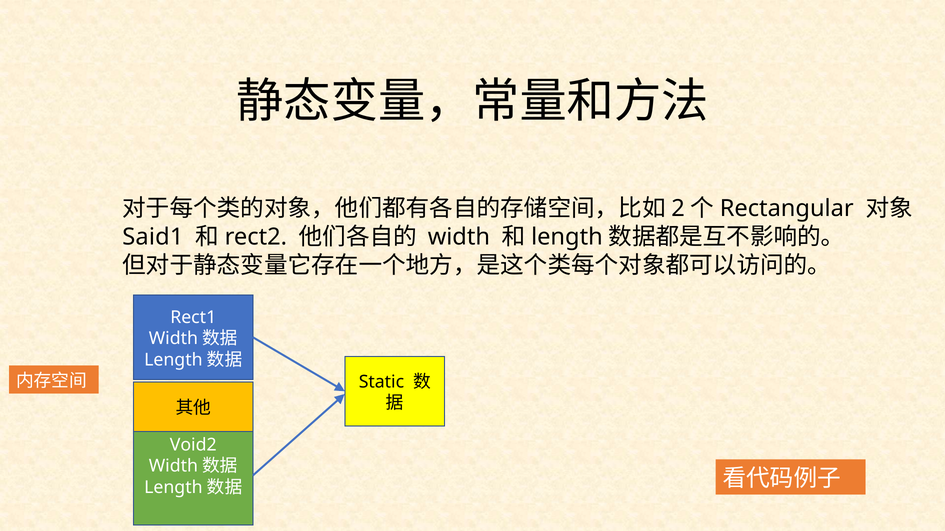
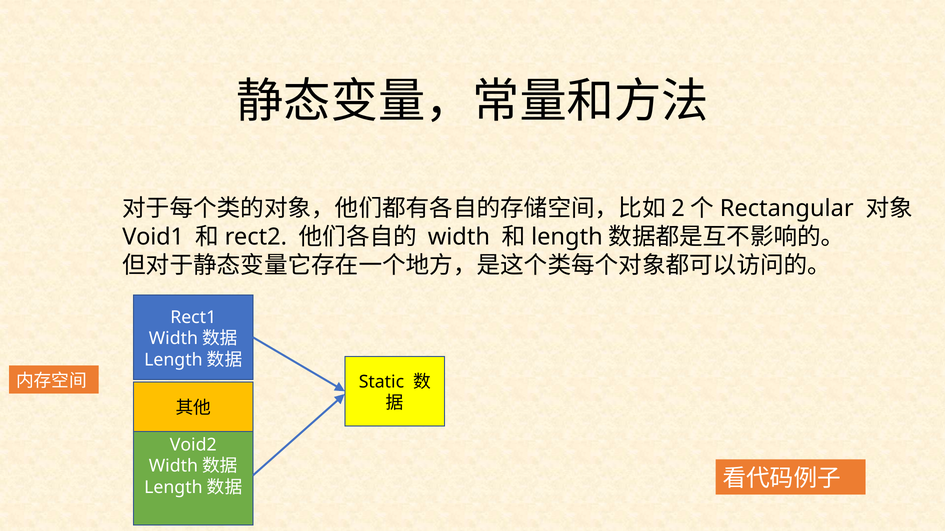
Said1: Said1 -> Void1 (153, 237)
